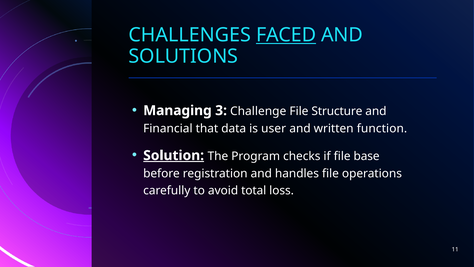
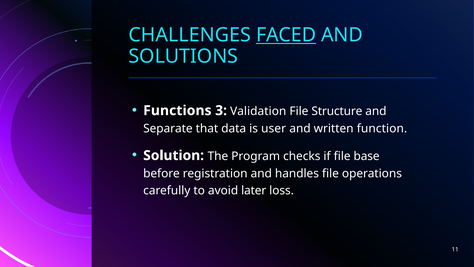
Managing: Managing -> Functions (177, 110)
Challenge: Challenge -> Validation (258, 111)
Financial: Financial -> Separate (168, 129)
Solution underline: present -> none (174, 155)
total: total -> later (254, 190)
